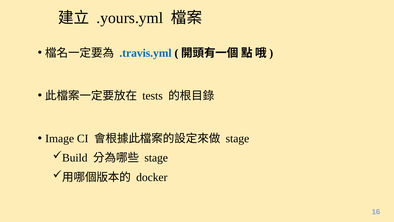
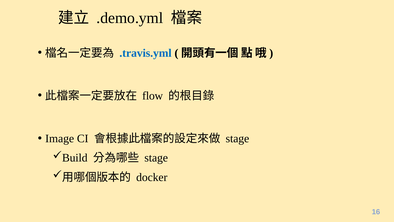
.yours.yml: .yours.yml -> .demo.yml (130, 18)
tests: tests -> flow (153, 96)
